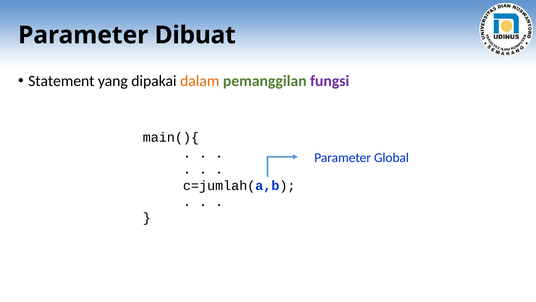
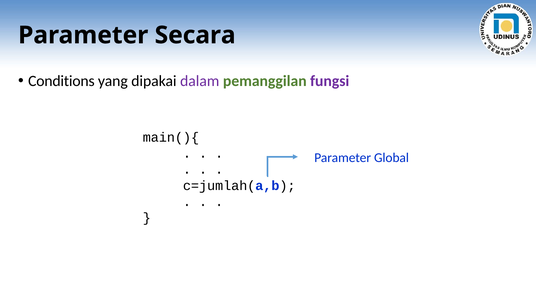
Dibuat: Dibuat -> Secara (195, 35)
Statement: Statement -> Conditions (61, 81)
dalam colour: orange -> purple (200, 81)
